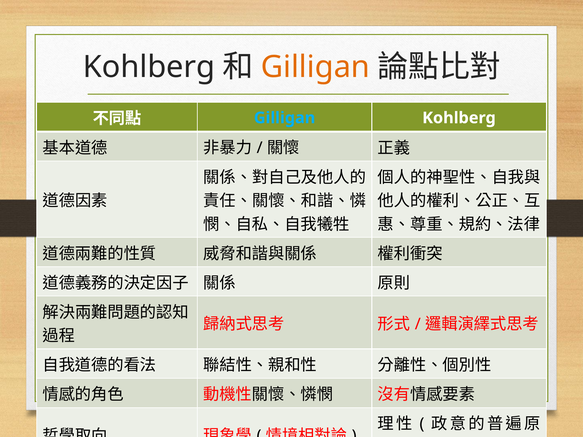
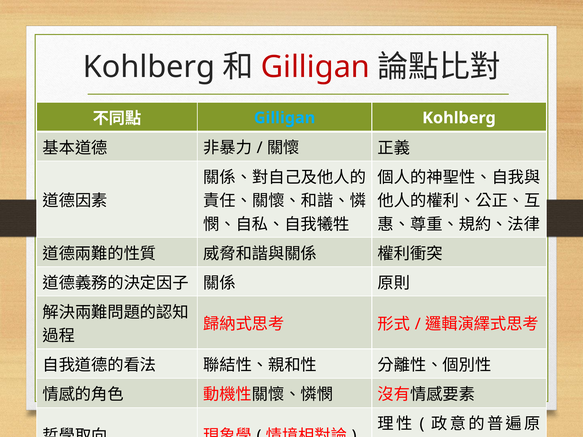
Gilligan colour: orange -> red (315, 67)
